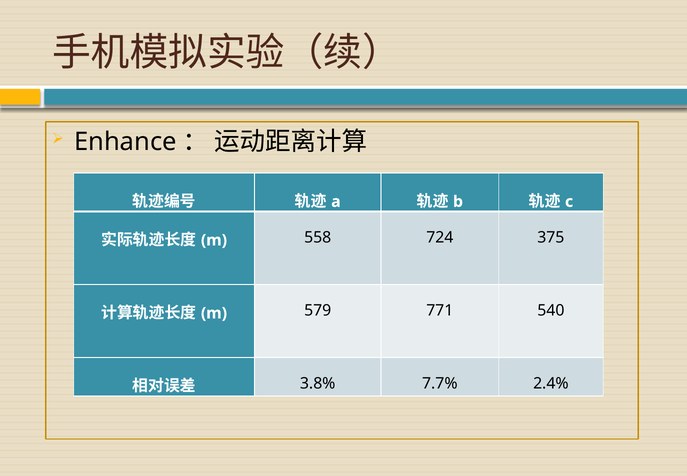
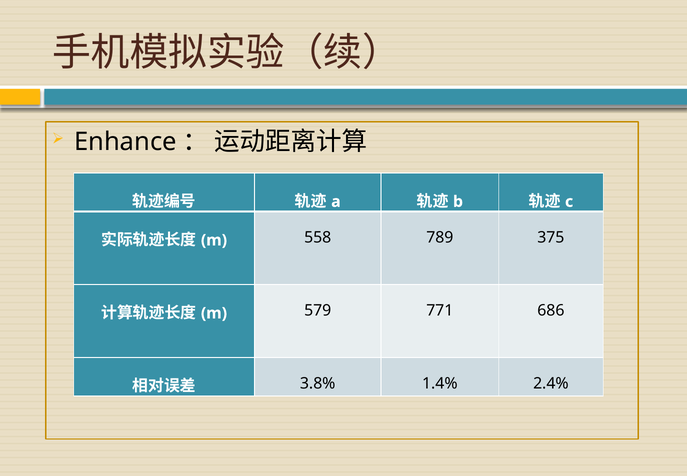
724: 724 -> 789 (440, 237)
540: 540 -> 686 (551, 310)
7.7%: 7.7% -> 1.4% (440, 383)
